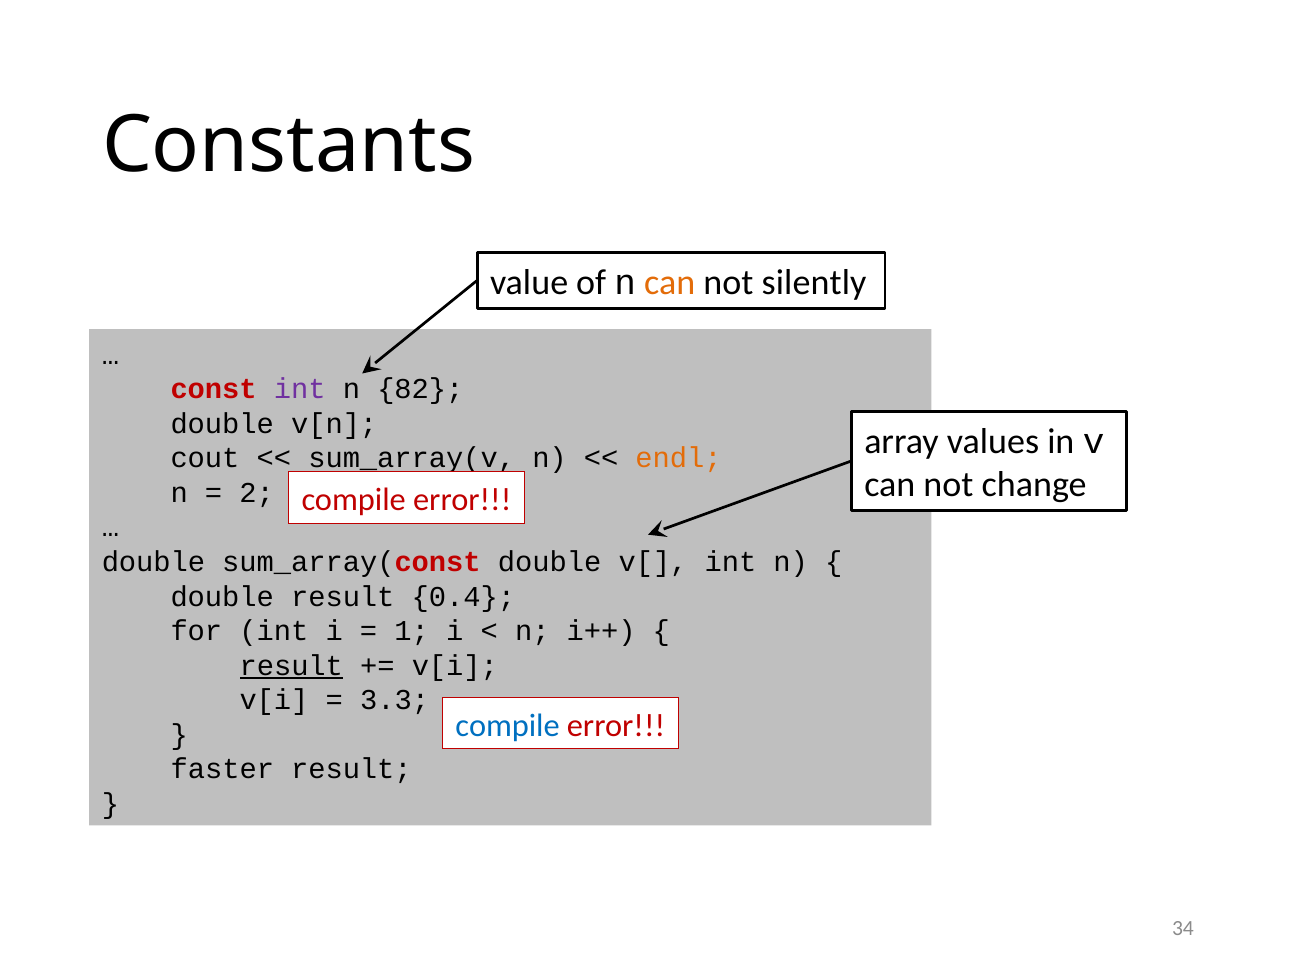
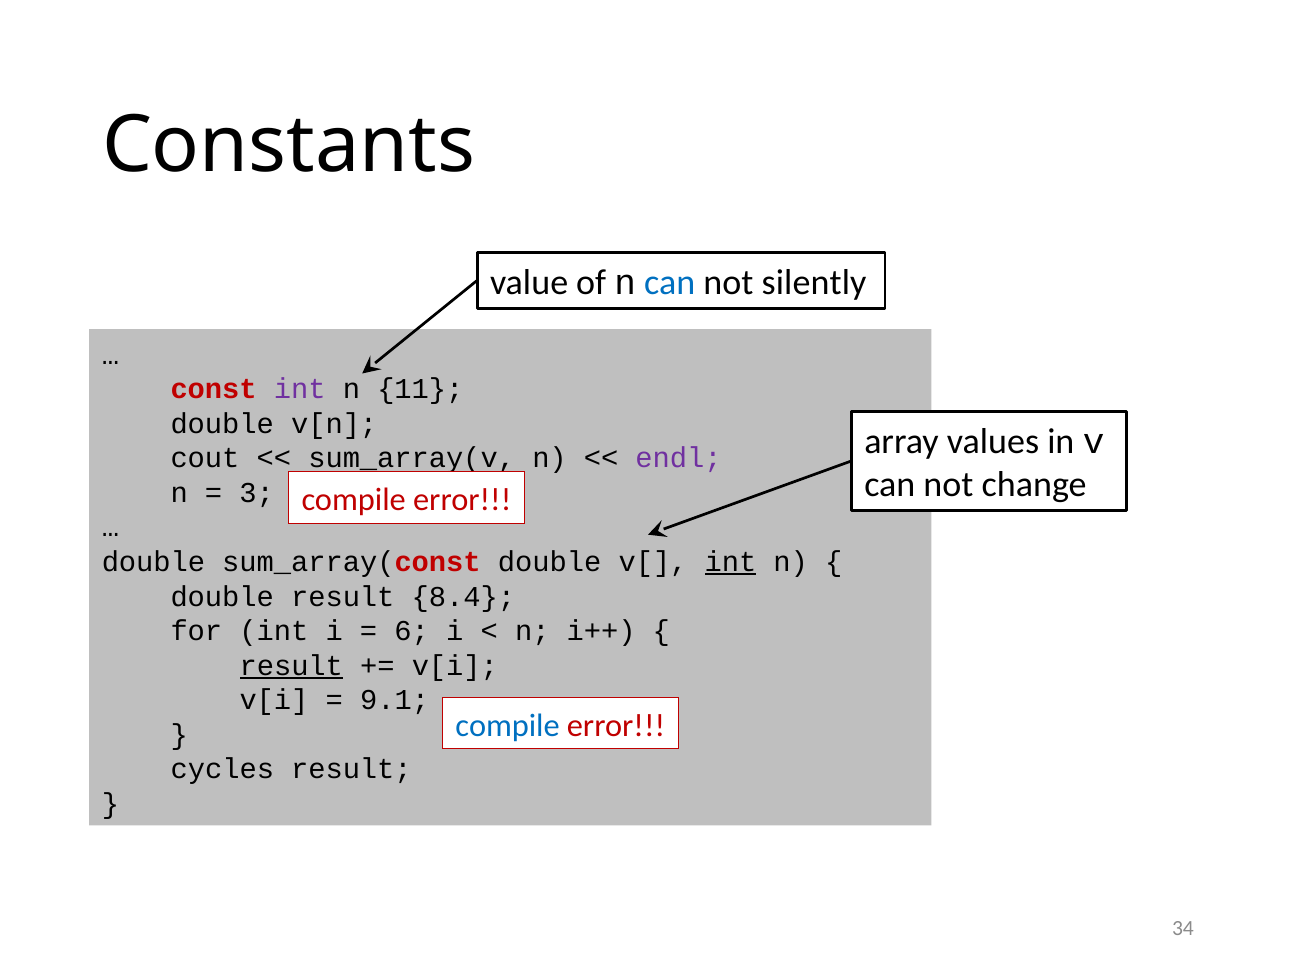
can colour: orange -> blue (670, 283)
82: 82 -> 11 (420, 389)
endl colour: orange -> purple (679, 458)
2: 2 -> 3 (257, 493)
int underline: none -> present (731, 562)
0.4: 0.4 -> 8.4 (463, 597)
1: 1 -> 6 (412, 631)
3.3: 3.3 -> 9.1 (395, 700)
faster: faster -> cycles (222, 769)
